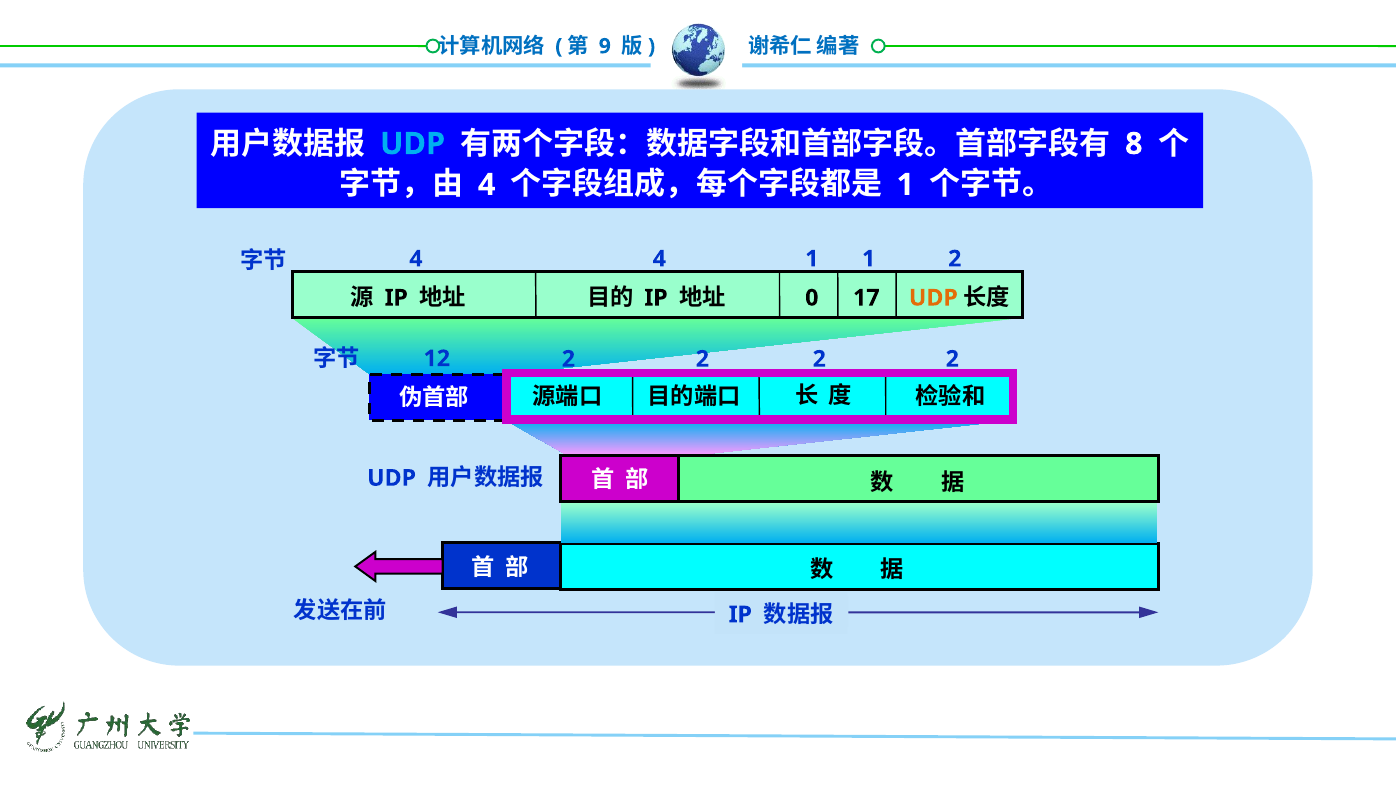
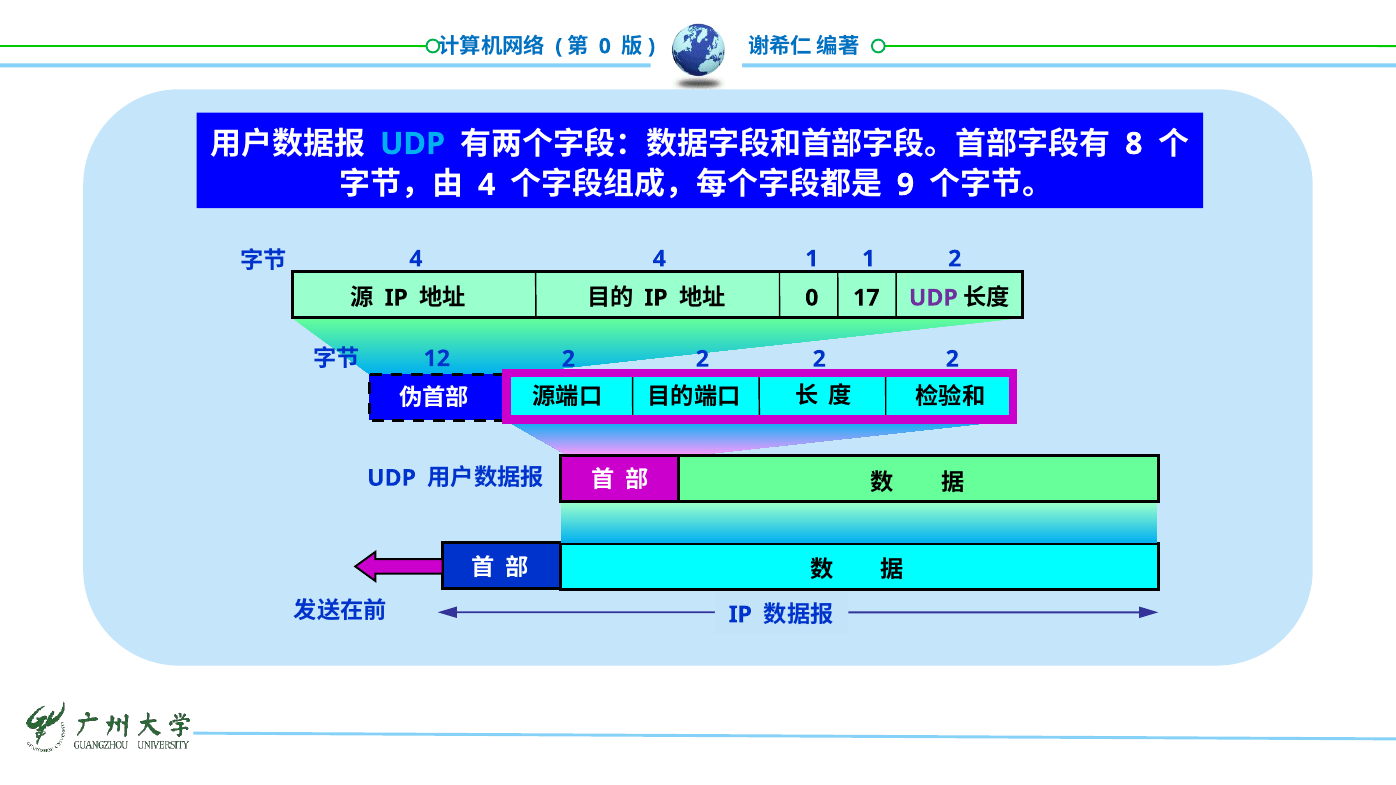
9: 9 -> 0 (605, 46)
1: 1 -> 9 (905, 185)
UDP colour: orange -> purple (933, 298)
